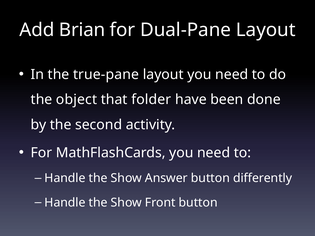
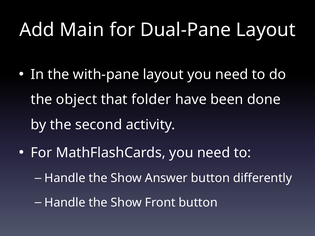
Brian: Brian -> Main (82, 30)
true-pane: true-pane -> with-pane (106, 74)
